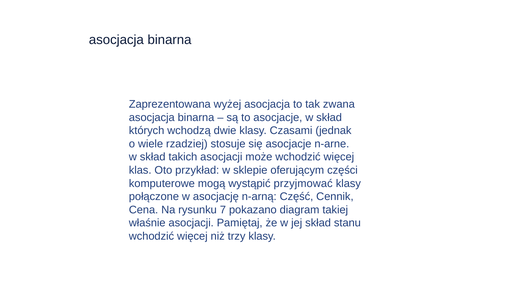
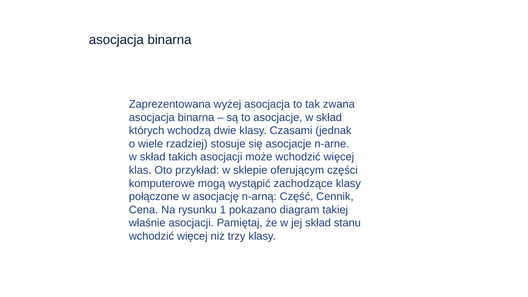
przyjmować: przyjmować -> zachodzące (303, 183)
7: 7 -> 1 (223, 210)
